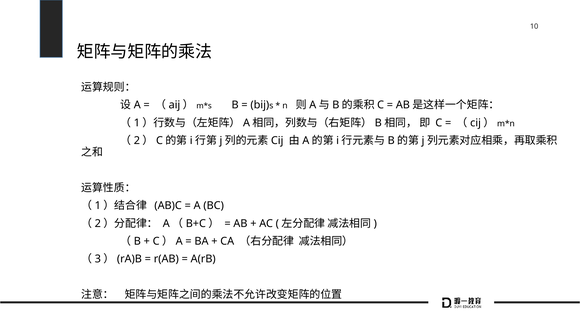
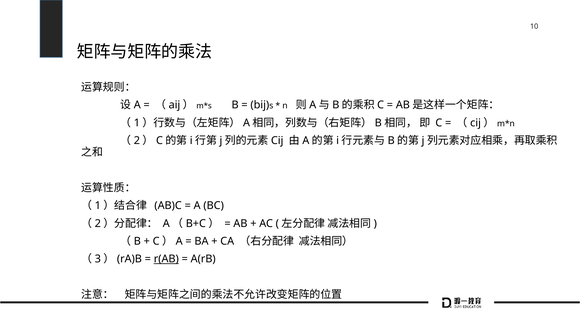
r(AB underline: none -> present (166, 259)
